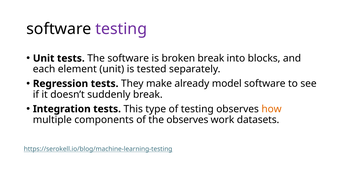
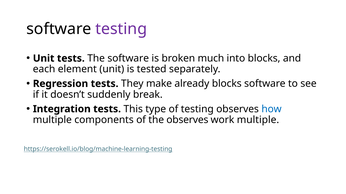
broken break: break -> much (211, 58)
already model: model -> blocks (227, 84)
how colour: orange -> blue (272, 109)
work datasets: datasets -> multiple (258, 120)
